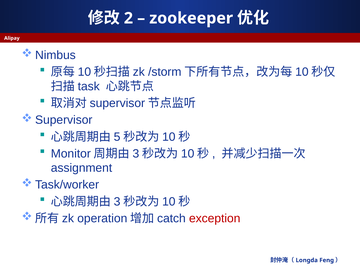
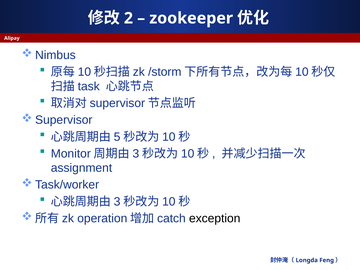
exception colour: red -> black (215, 218)
